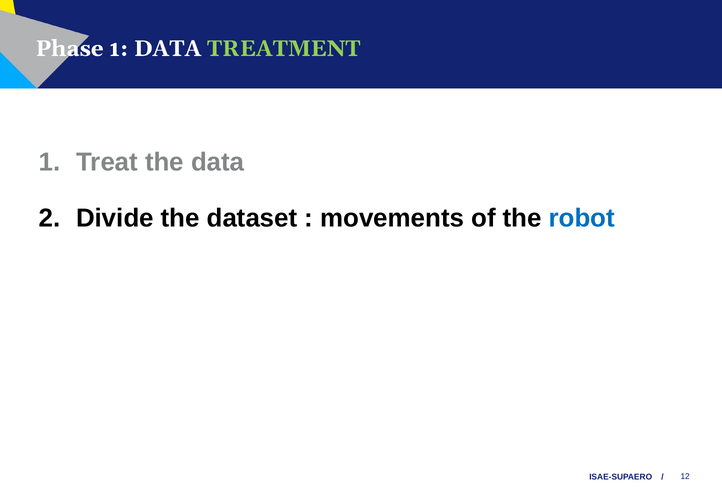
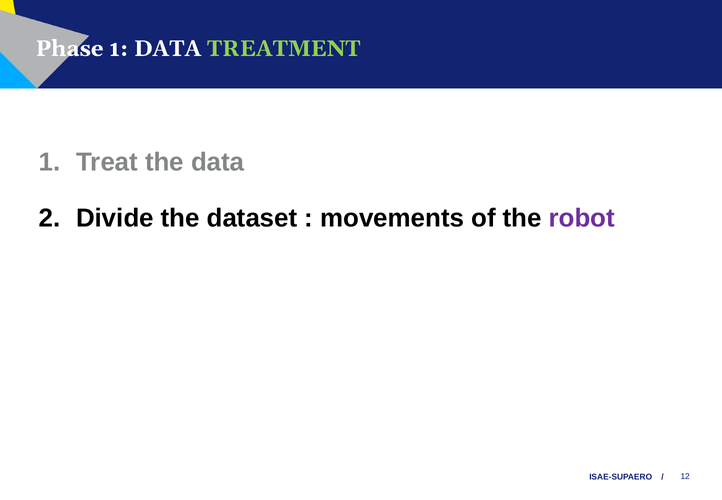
robot colour: blue -> purple (582, 218)
